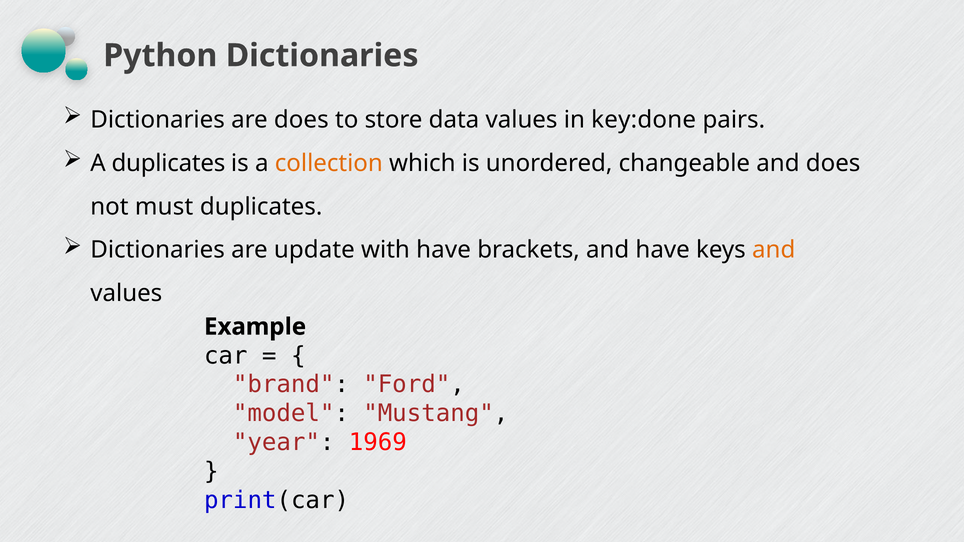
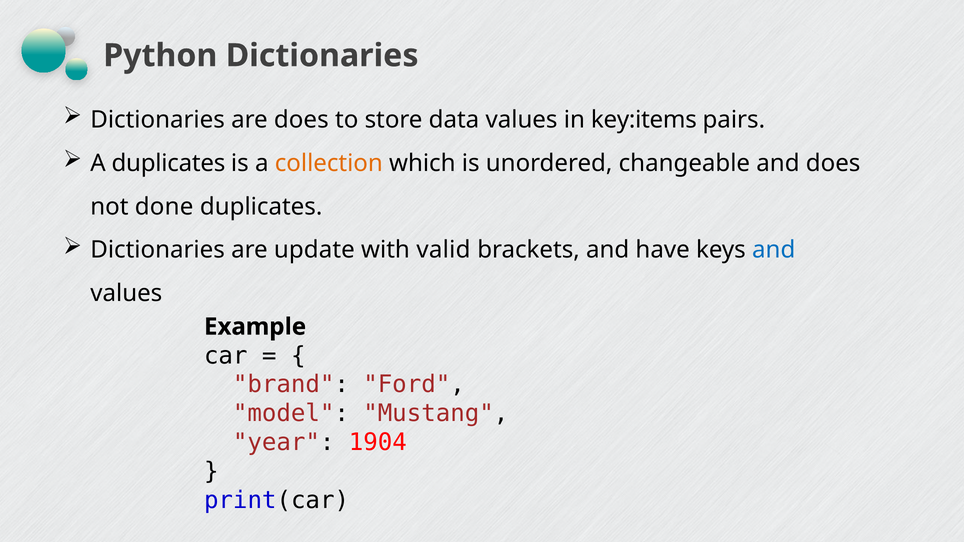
key:done: key:done -> key:items (644, 120)
must: must -> done (164, 207)
with have: have -> valid (443, 250)
and colour: orange -> blue (774, 250)
1969: 1969 -> 1904 (378, 443)
